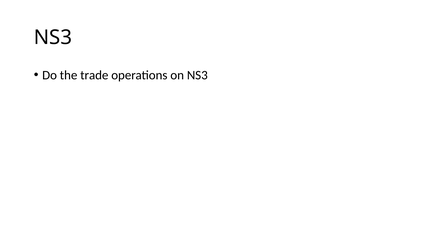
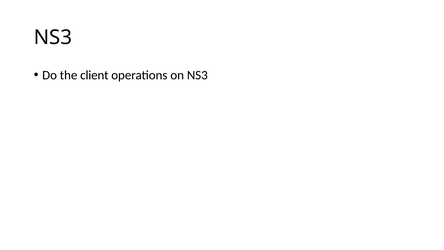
trade: trade -> client (94, 75)
